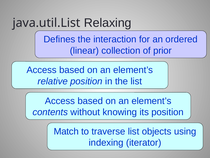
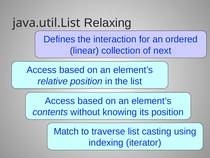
prior: prior -> next (162, 50)
objects: objects -> casting (157, 131)
